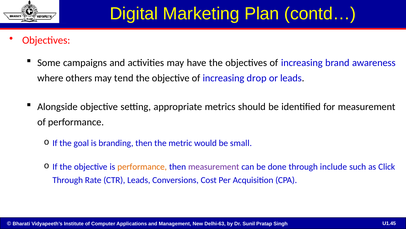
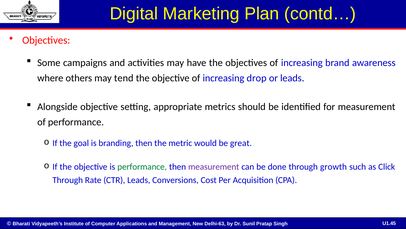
small: small -> great (241, 143)
performance colour: orange -> green (142, 166)
include: include -> growth (334, 166)
